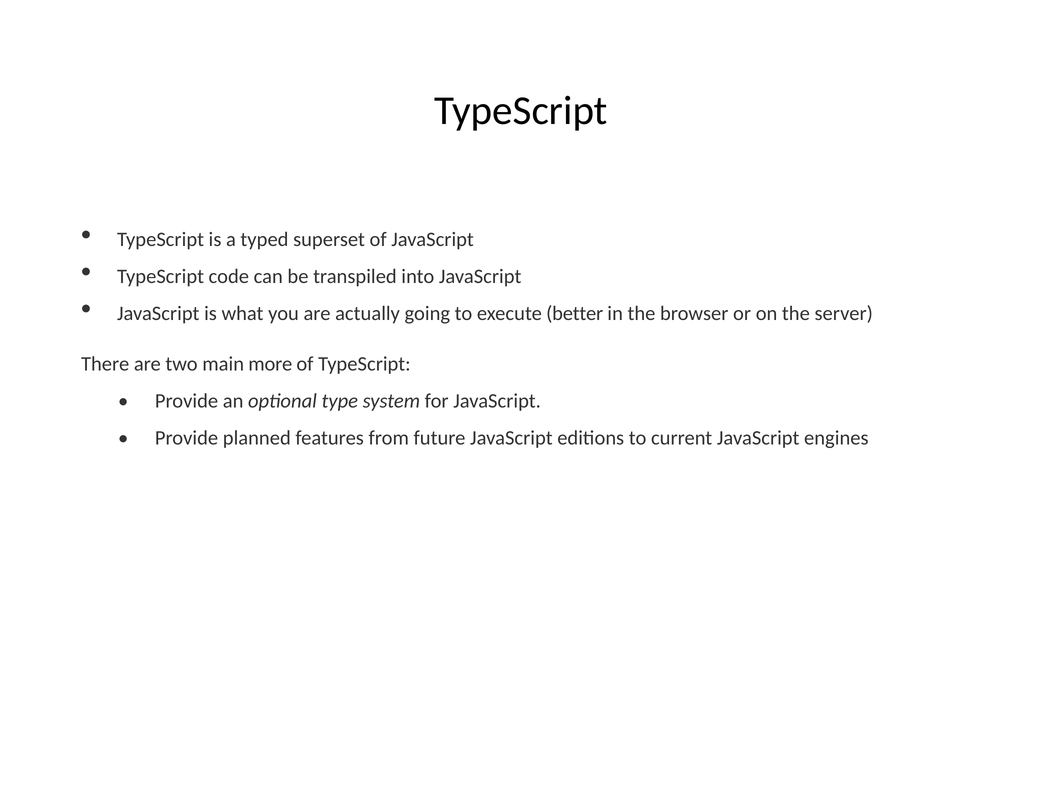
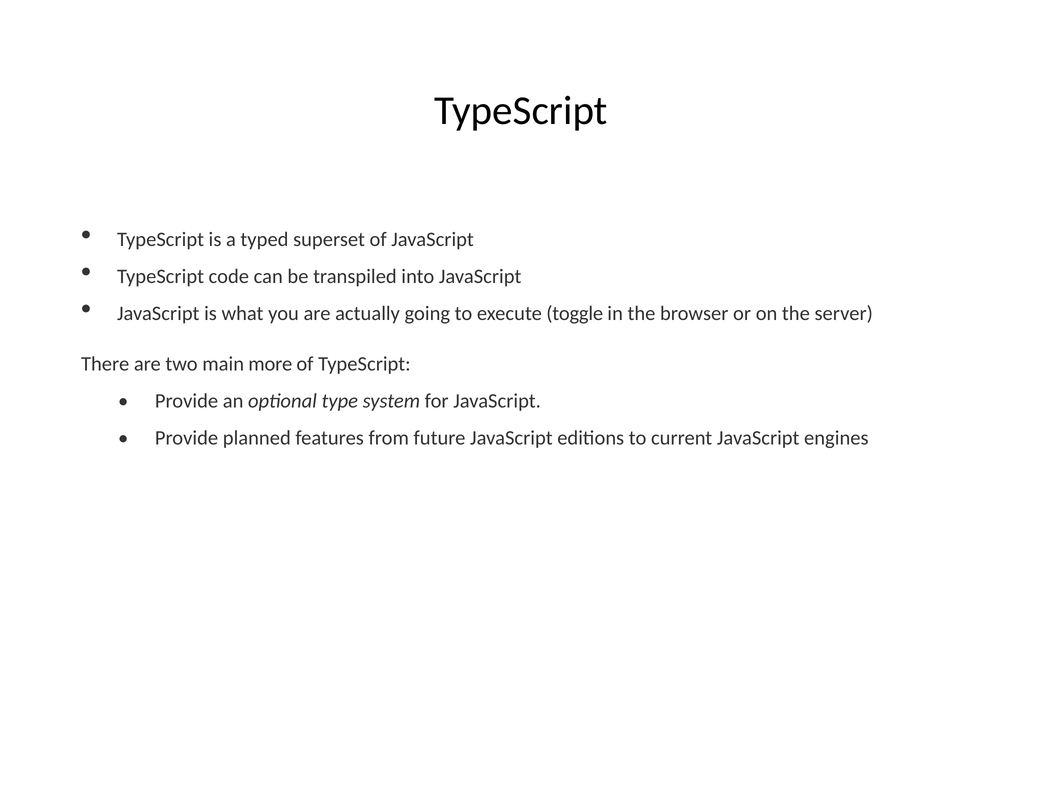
better: better -> toggle (575, 314)
